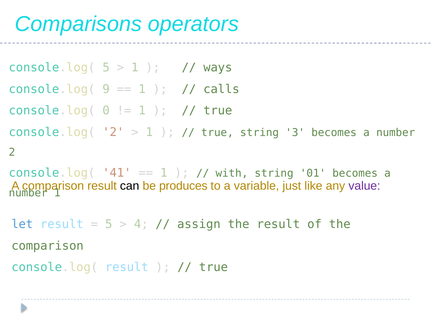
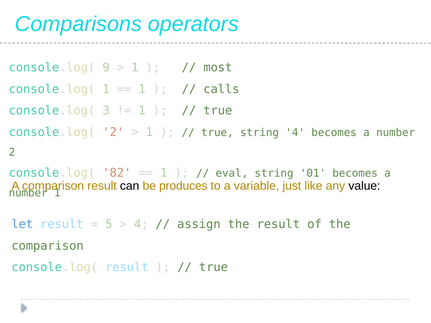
console.log( 5: 5 -> 9 (106, 68)
ways: ways -> most (218, 68)
console.log( 9: 9 -> 1 (106, 89)
0: 0 -> 3 (106, 111)
string 3: 3 -> 4 (295, 133)
41: 41 -> 82 (117, 173)
with: with -> eval (232, 174)
value colour: purple -> black (364, 186)
